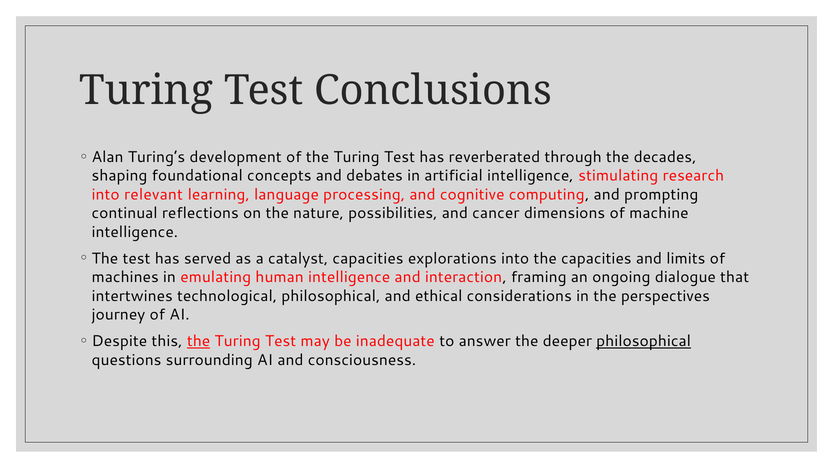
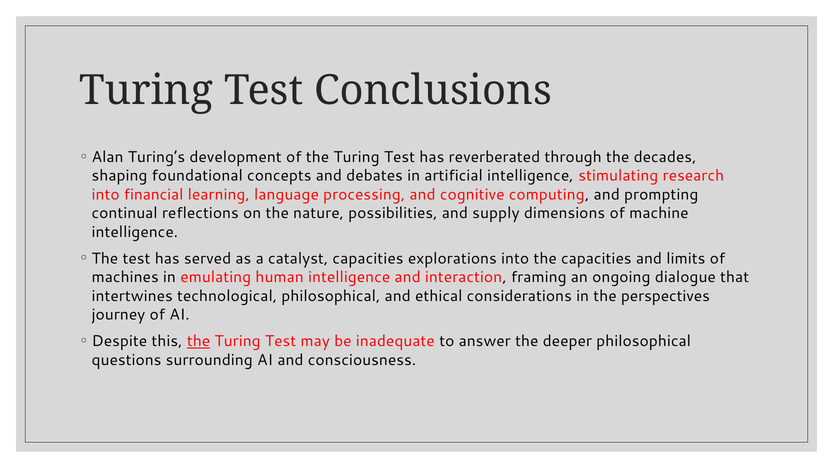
relevant: relevant -> financial (154, 195)
cancer: cancer -> supply (496, 214)
philosophical underline: present -> none (644, 342)
